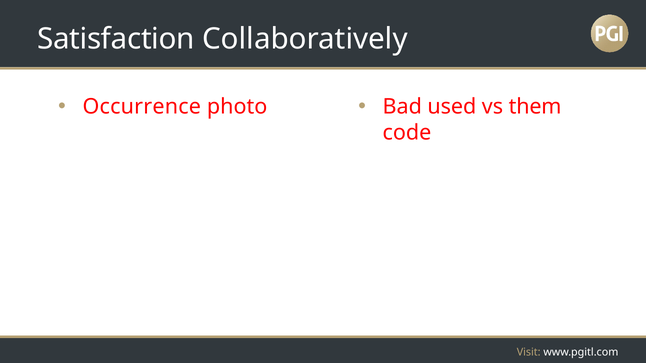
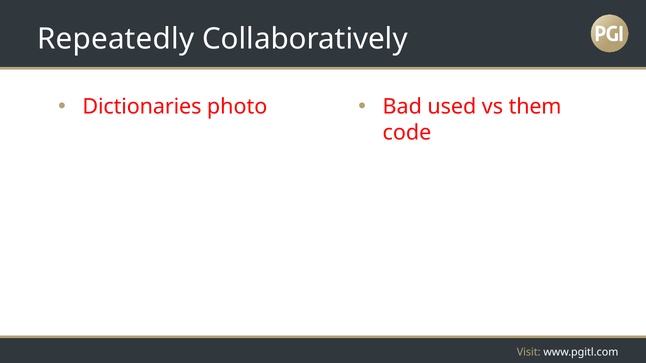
Satisfaction: Satisfaction -> Repeatedly (116, 39)
Occurrence: Occurrence -> Dictionaries (142, 107)
